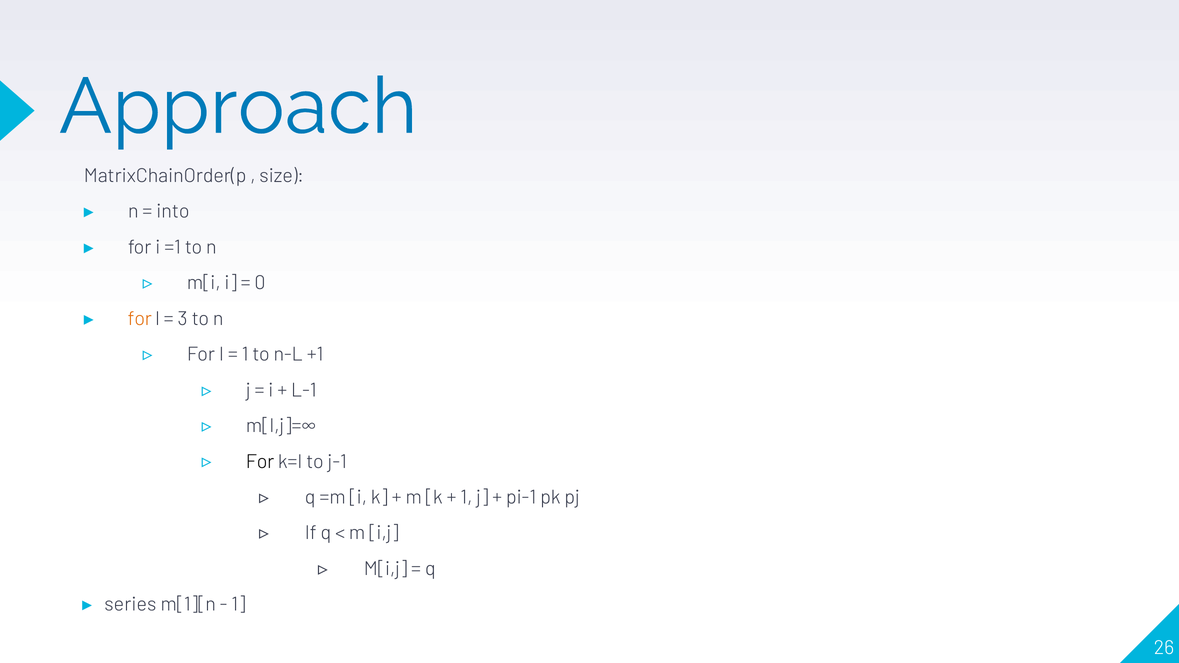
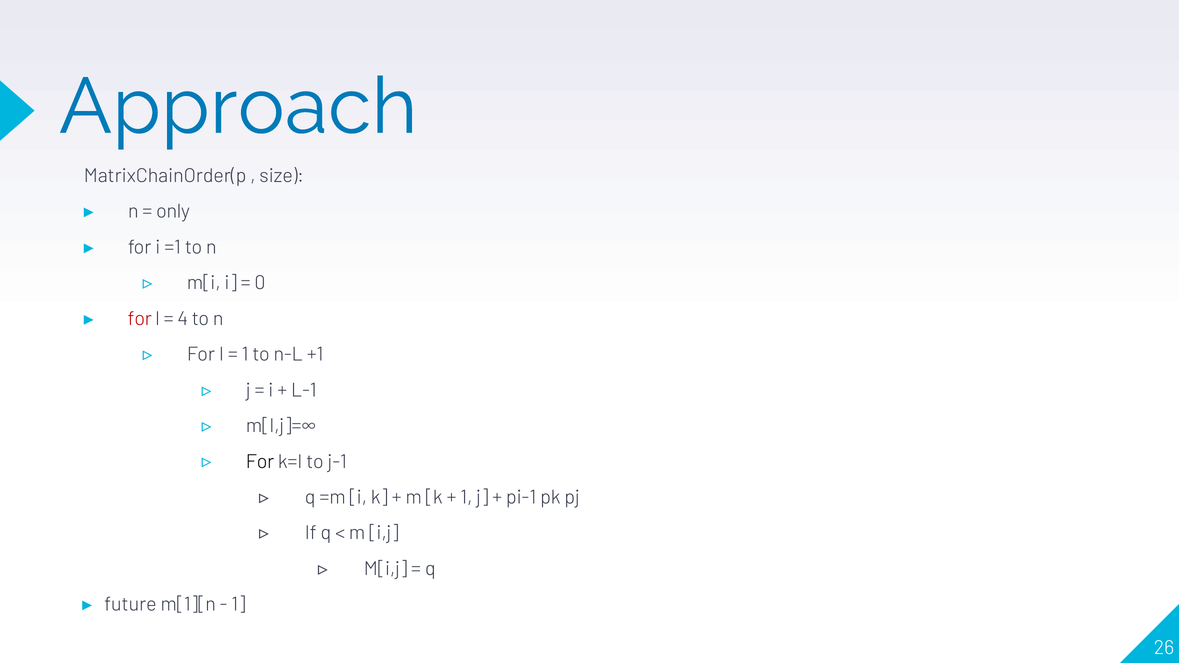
into: into -> only (173, 211)
for colour: orange -> red (140, 319)
3: 3 -> 4 (183, 319)
series: series -> future (130, 605)
